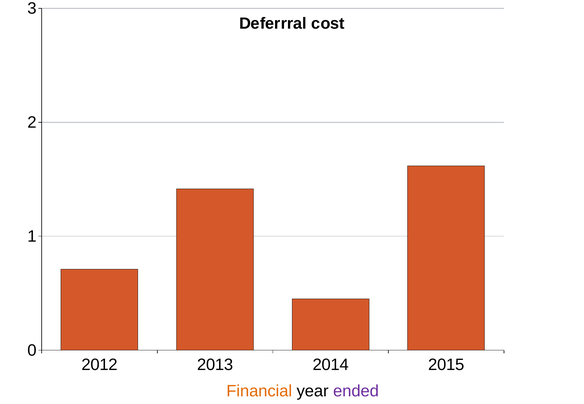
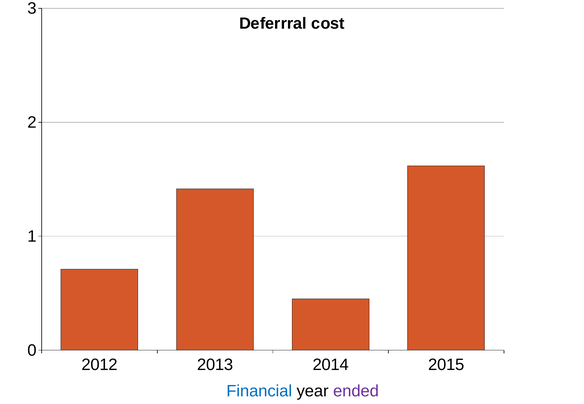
Financial colour: orange -> blue (259, 391)
